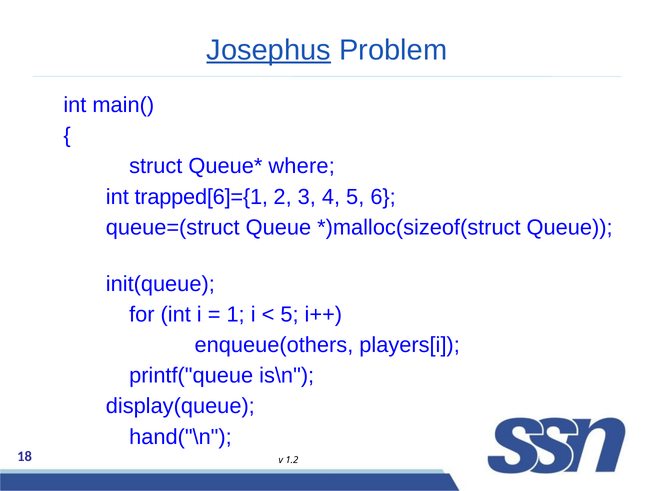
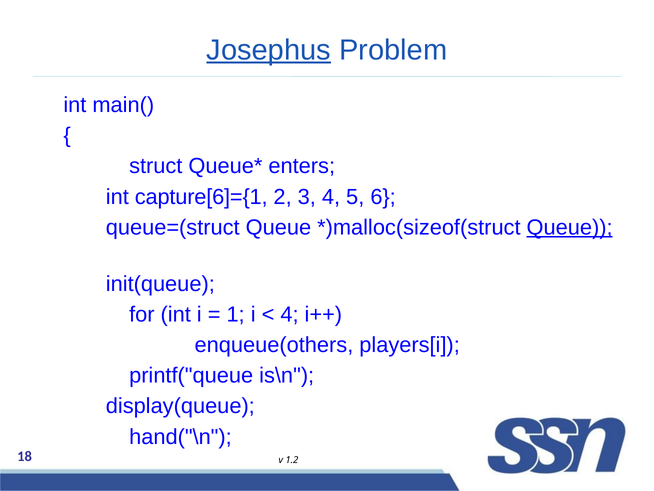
where: where -> enters (302, 166)
trapped[6]={1: trapped[6]={1 -> capture[6]={1 (201, 197)
Queue underline: none -> present (570, 227)
5: 5 -> 4 (289, 314)
